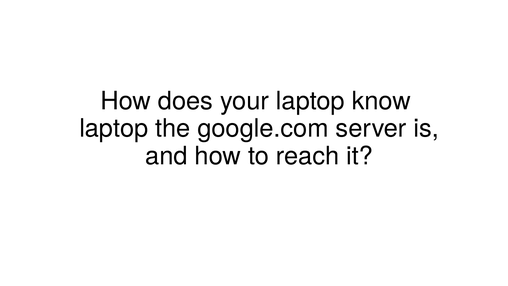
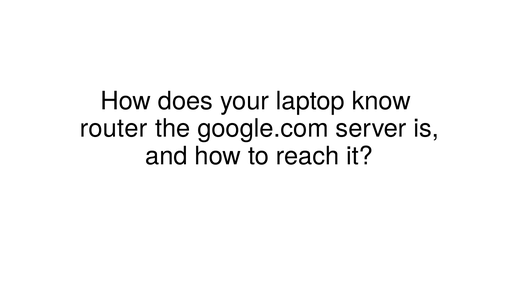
laptop: laptop -> router (114, 128)
